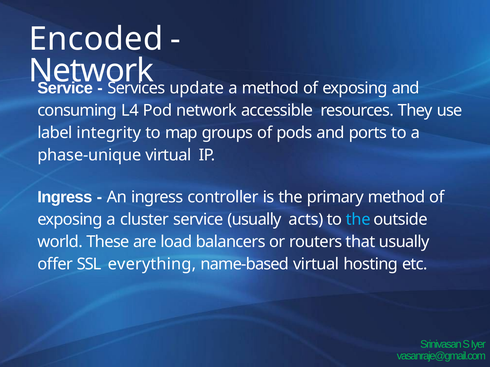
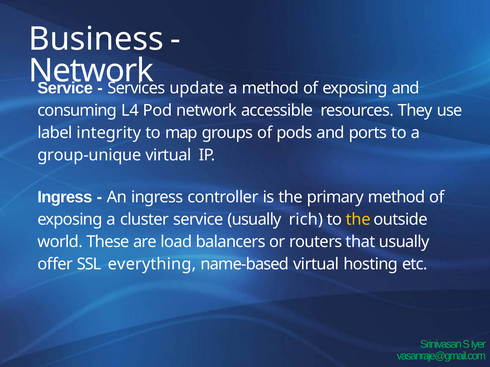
Encoded: Encoded -> Business (96, 39)
phase-unique: phase-unique -> group-unique (89, 155)
acts: acts -> rich (306, 220)
the colour: light blue -> yellow (358, 220)
